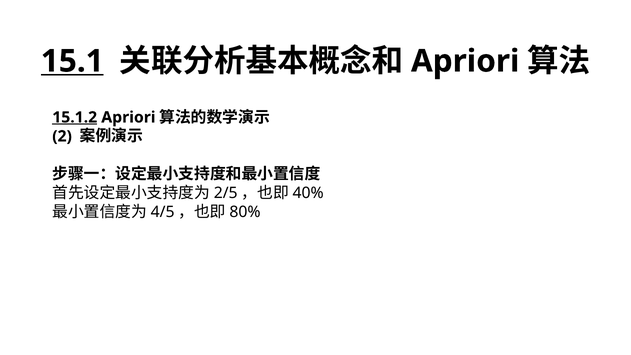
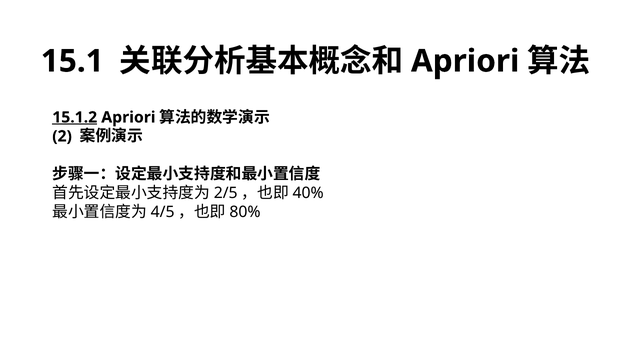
15.1 underline: present -> none (72, 61)
